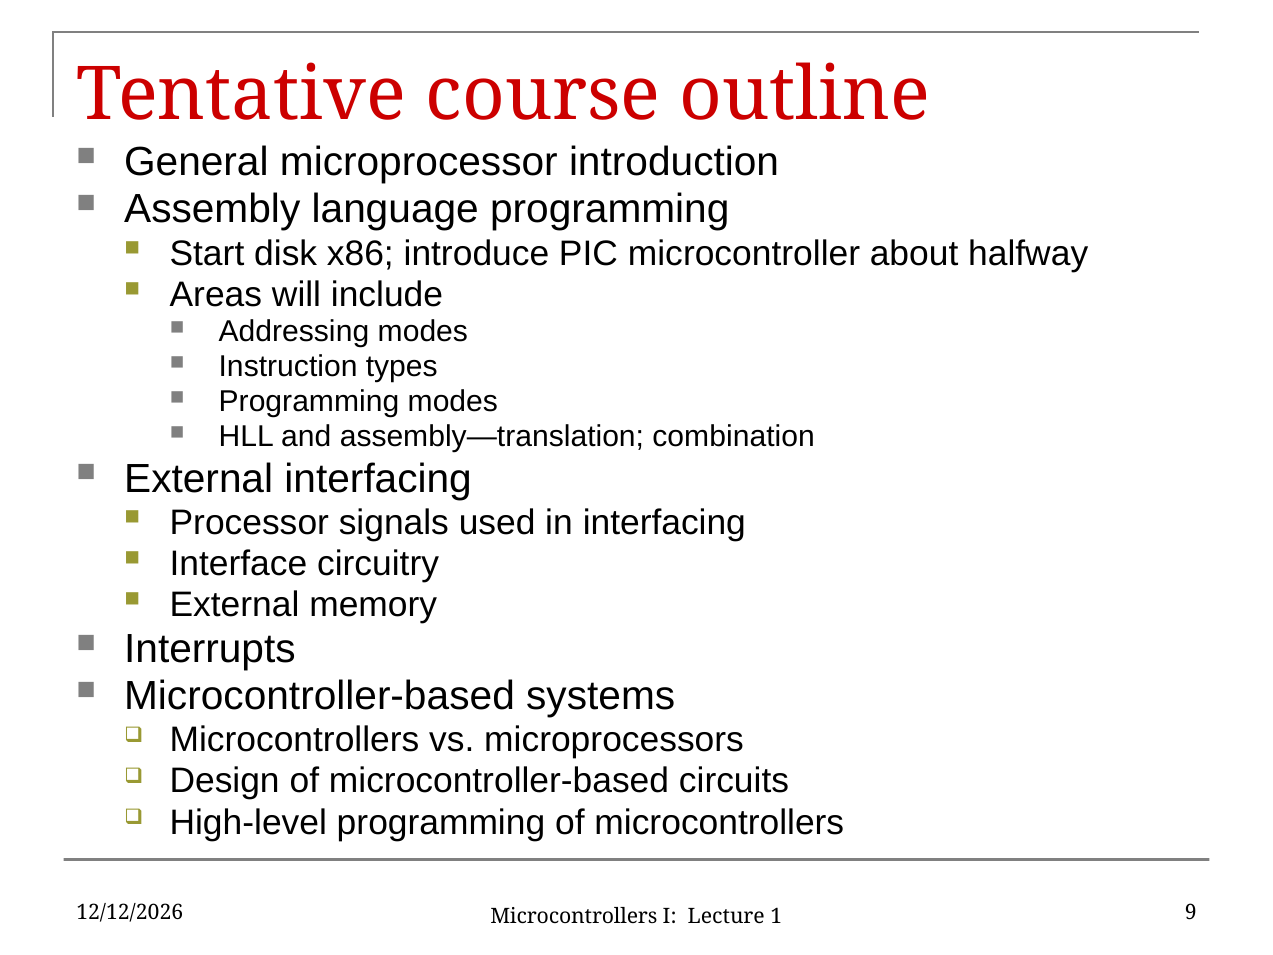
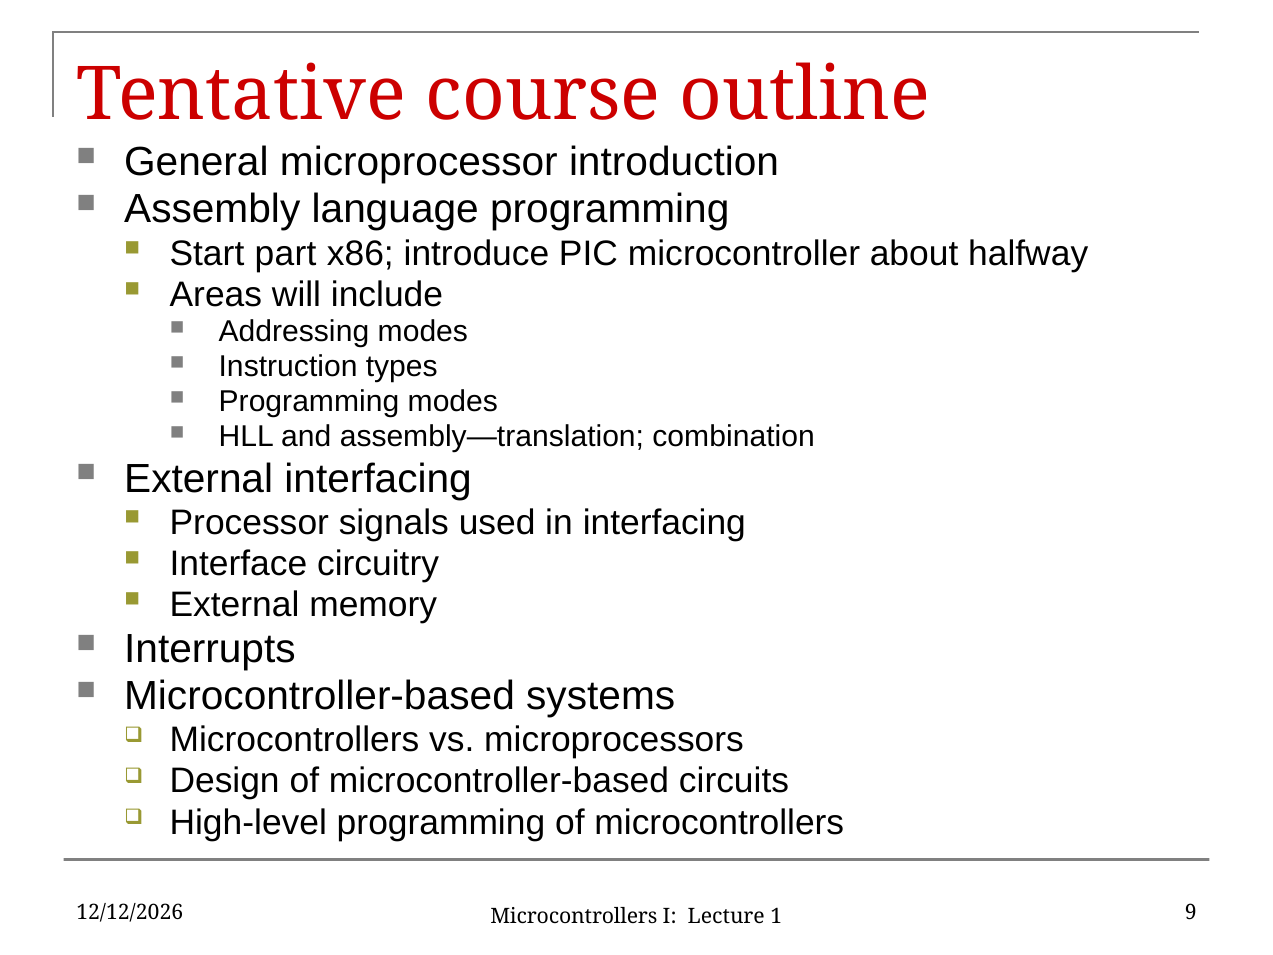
disk: disk -> part (286, 253)
